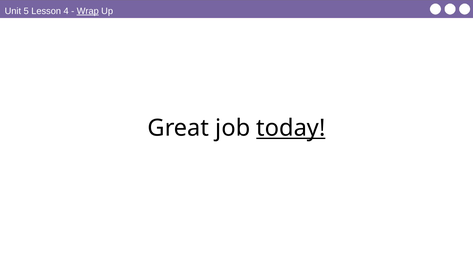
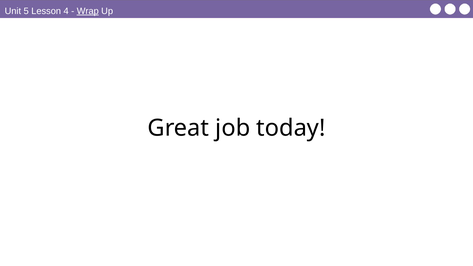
today underline: present -> none (291, 128)
